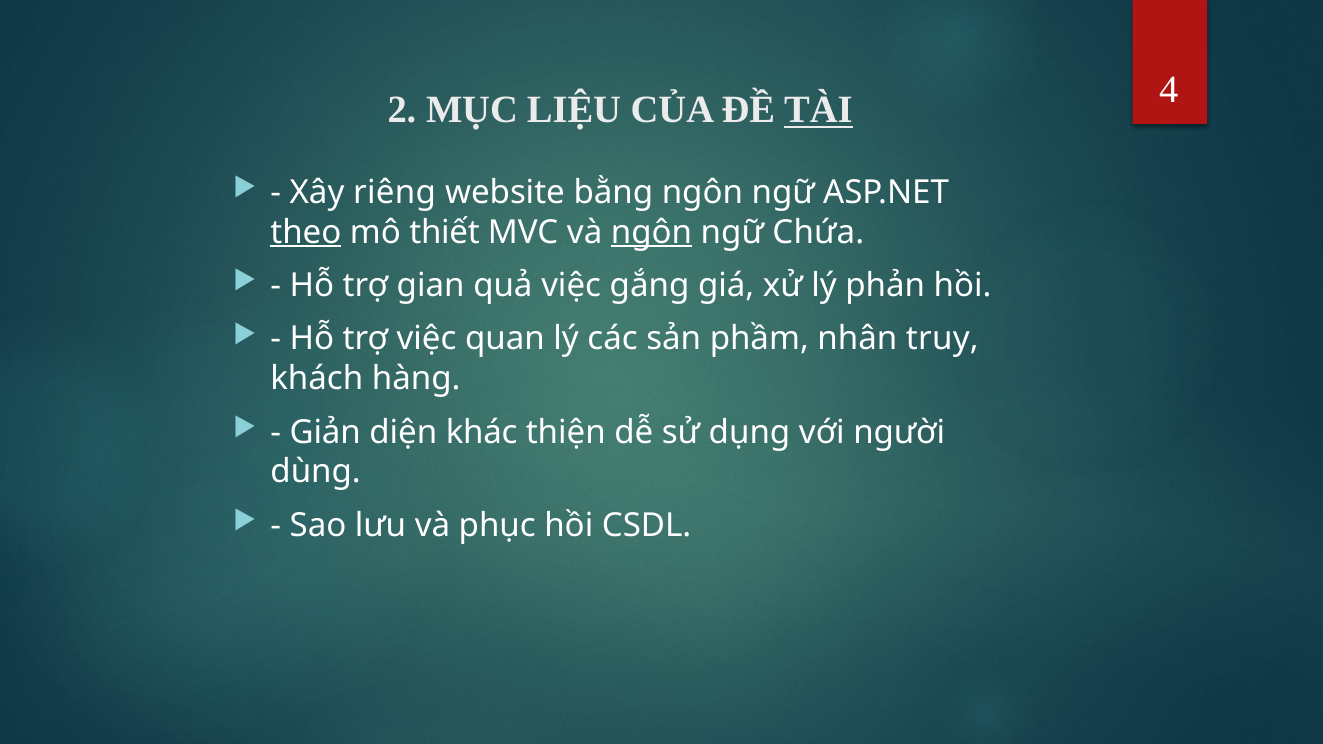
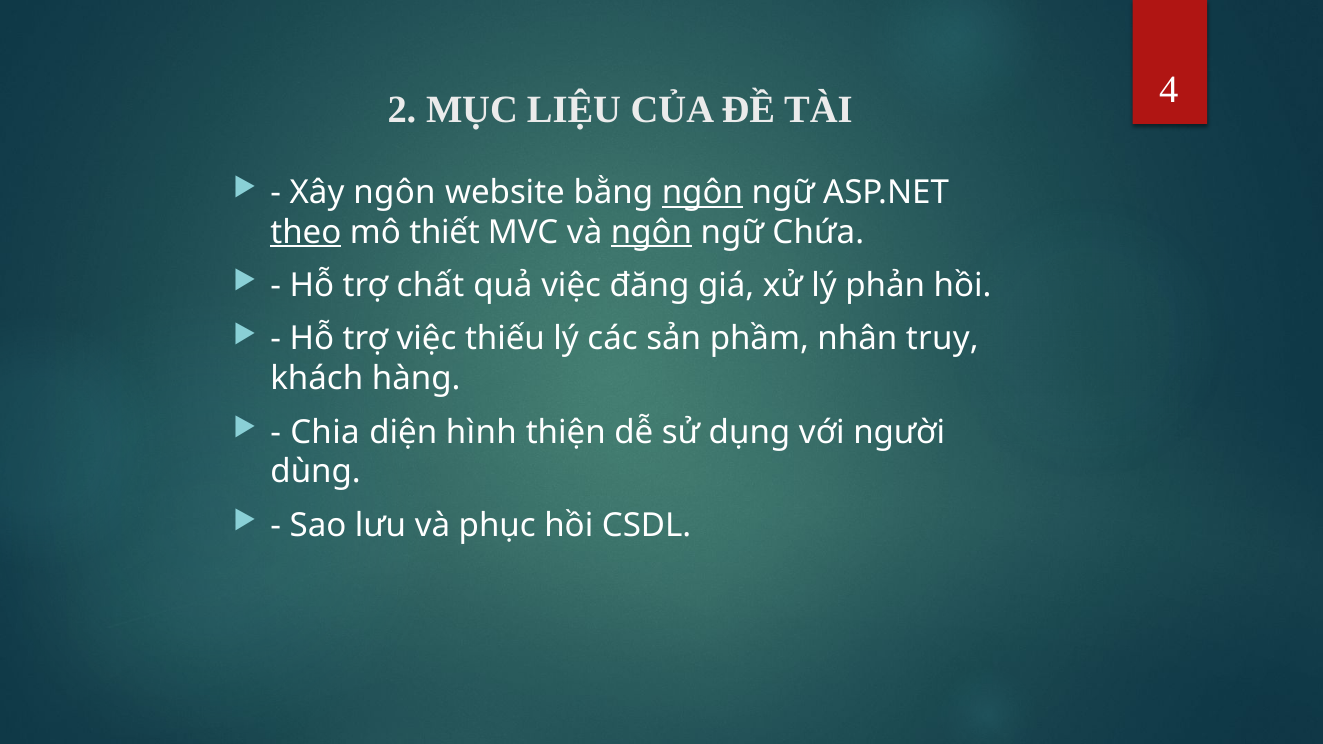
TÀI underline: present -> none (818, 110)
Xây riêng: riêng -> ngôn (395, 192)
ngôn underline: none -> present (702, 192)
gian: gian -> chất (430, 286)
gắng: gắng -> đăng (650, 286)
quan: quan -> thiếu (505, 339)
Giản: Giản -> Chia (325, 432)
khác: khác -> hình (481, 432)
